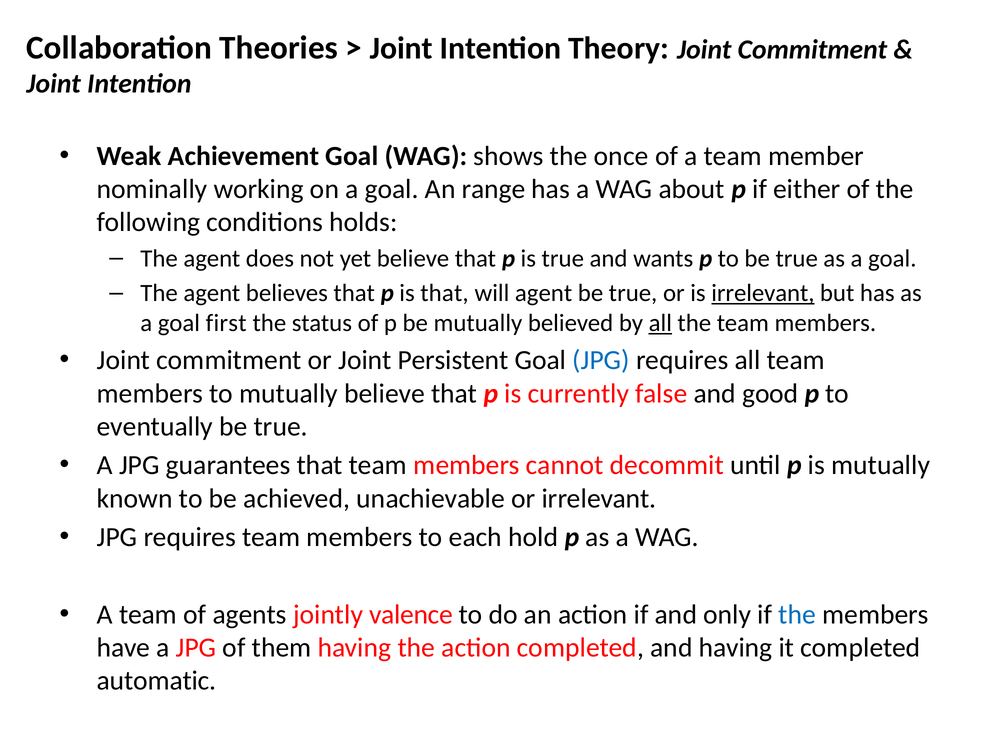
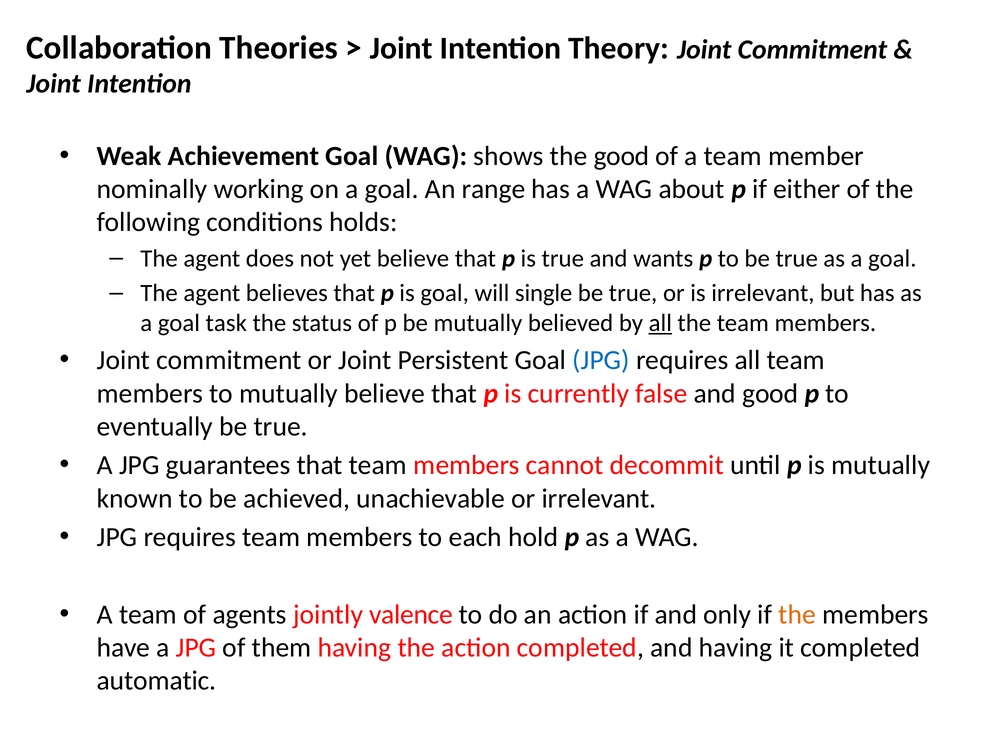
the once: once -> good (621, 156)
is that: that -> goal (445, 293)
will agent: agent -> single (544, 293)
irrelevant underline: present -> none (763, 293)
first: first -> task (226, 323)
the colour: blue -> orange (797, 615)
